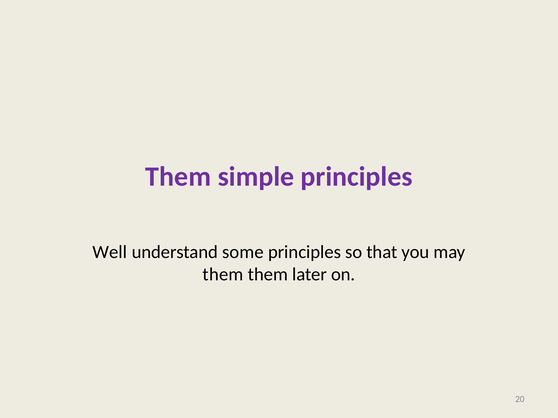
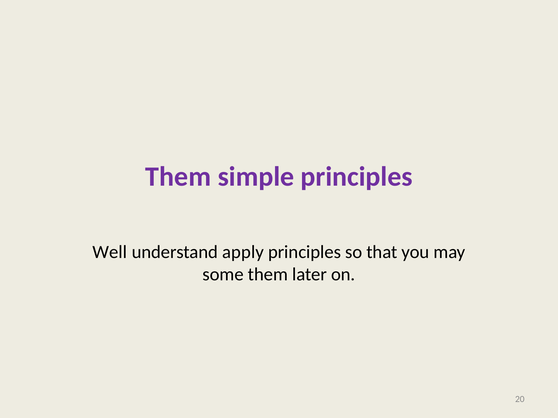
some: some -> apply (243, 252)
them: them -> some (223, 275)
